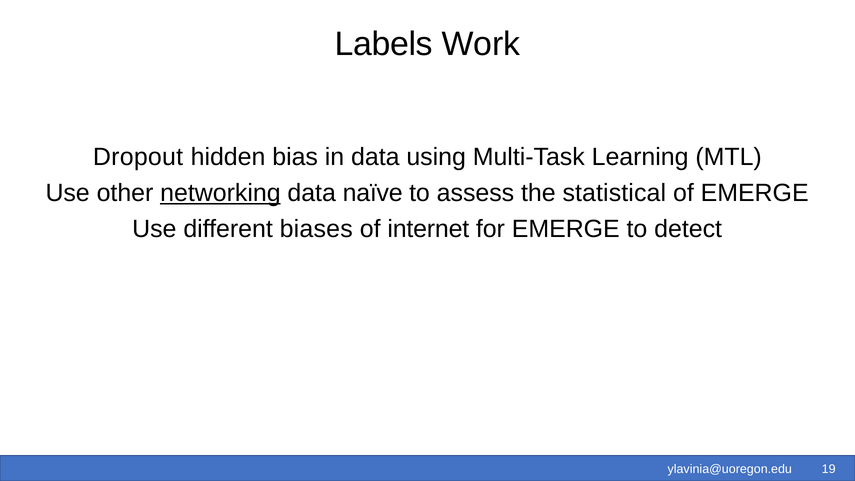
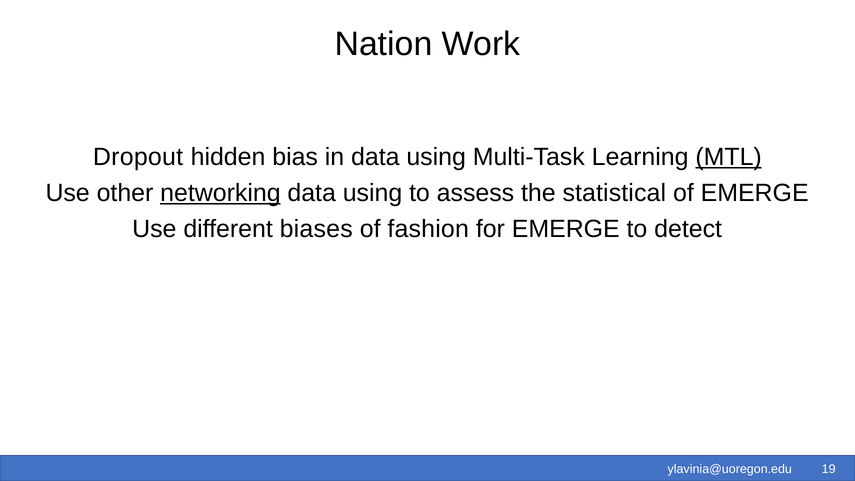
Labels: Labels -> Nation (383, 44)
MTL underline: none -> present (729, 157)
naïve: naïve -> using (373, 193)
internet: internet -> fashion (428, 229)
